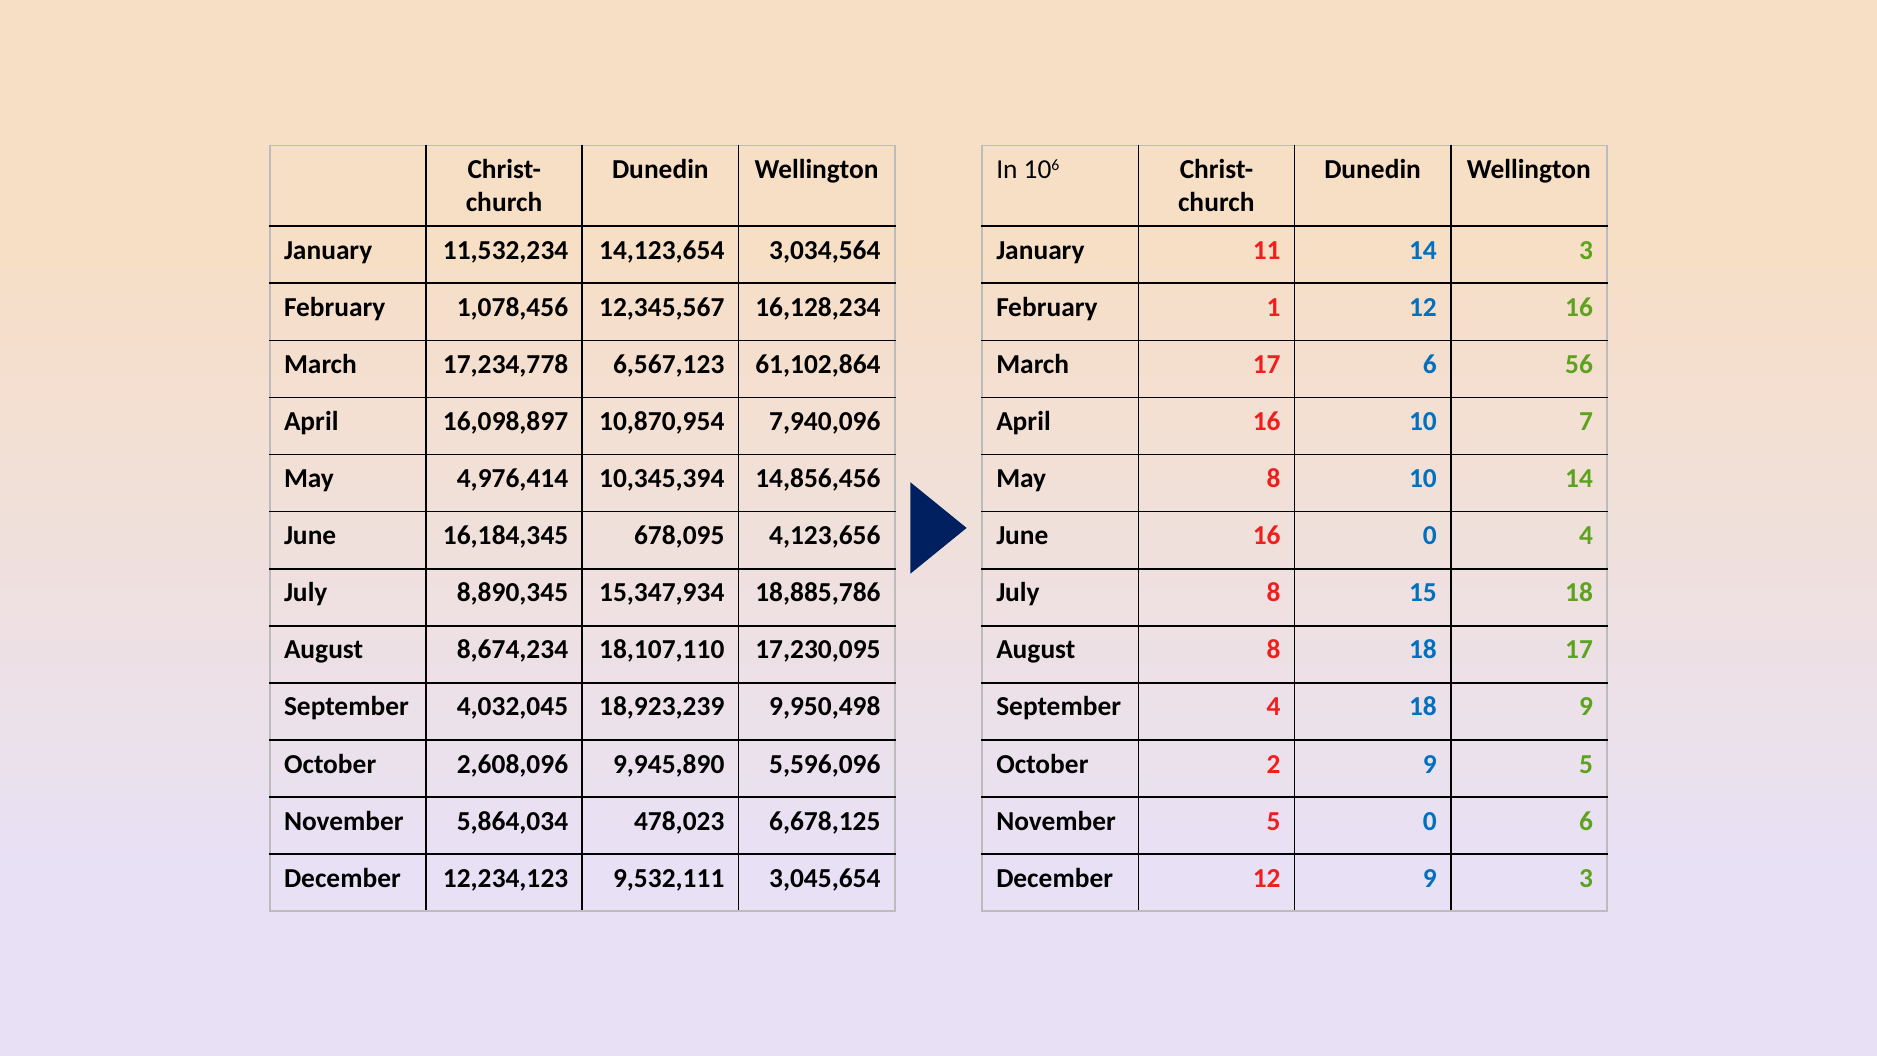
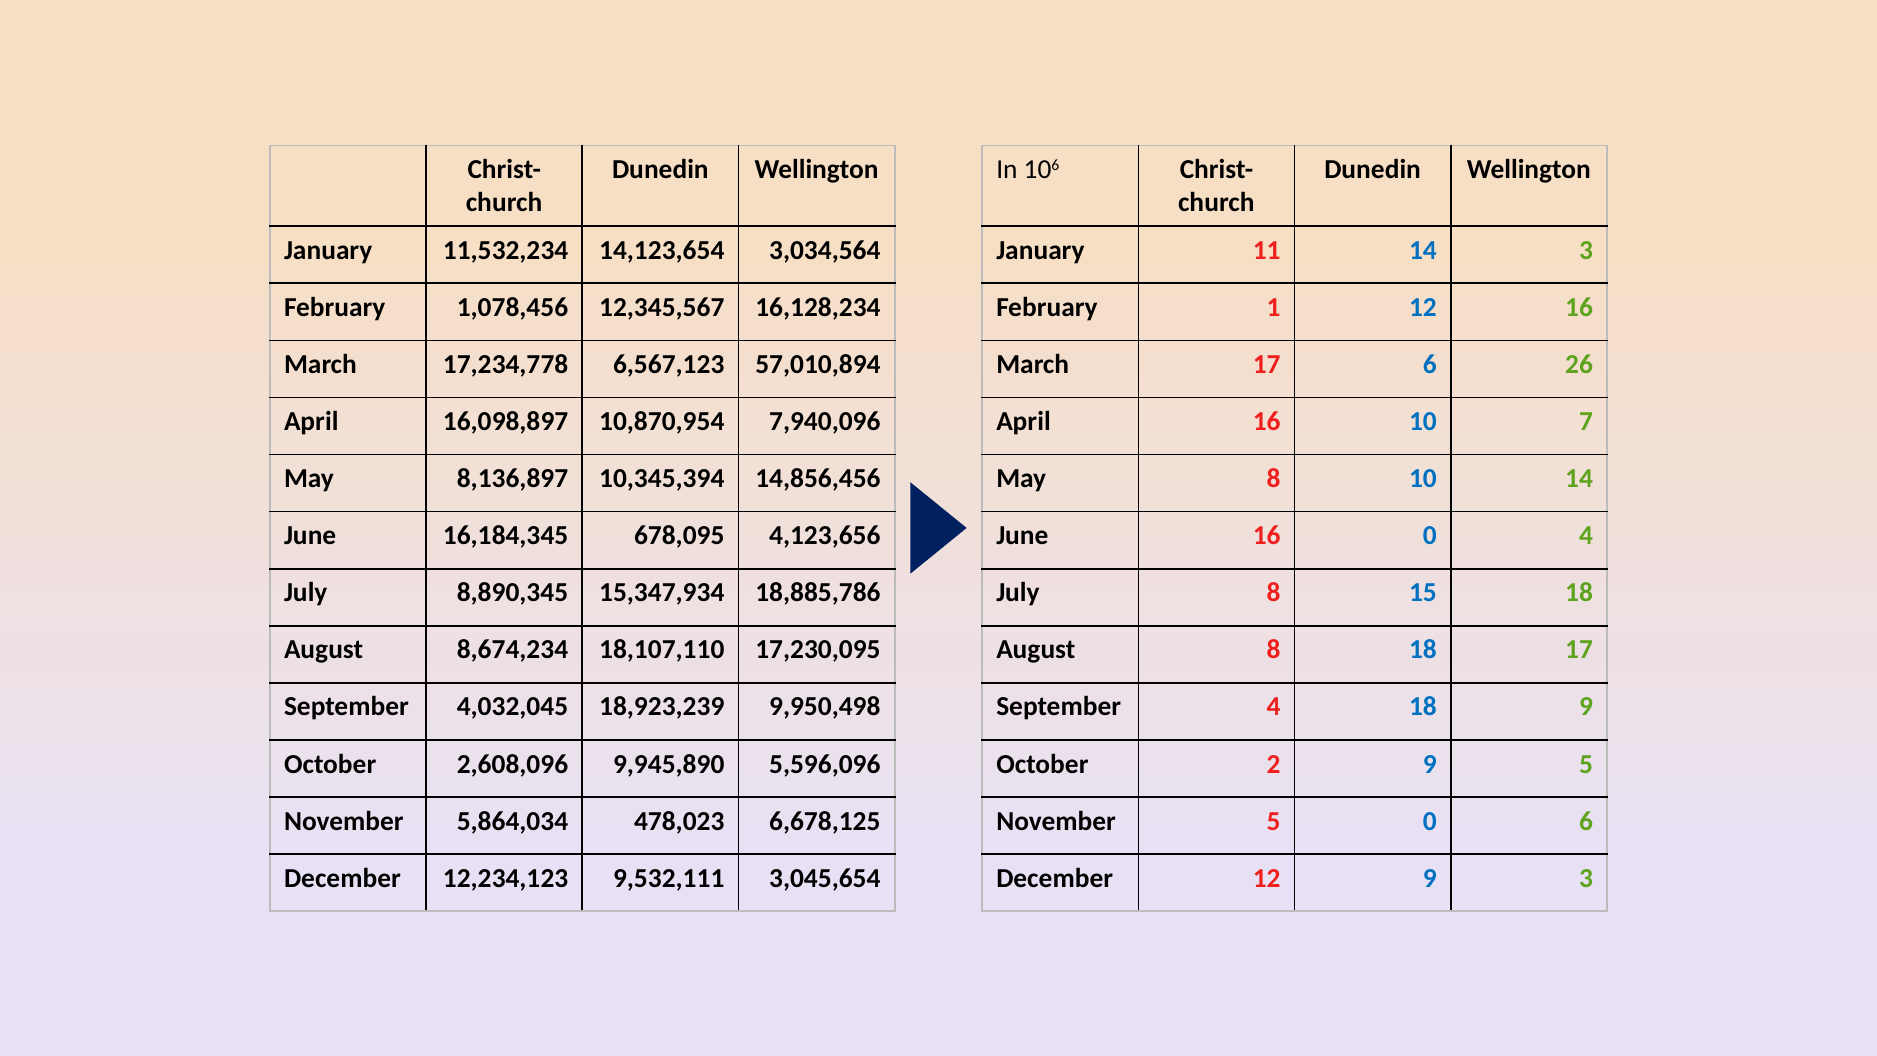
61,102,864: 61,102,864 -> 57,010,894 (818, 364)
56: 56 -> 26 (1579, 364)
4,976,414: 4,976,414 -> 8,136,897 (513, 478)
